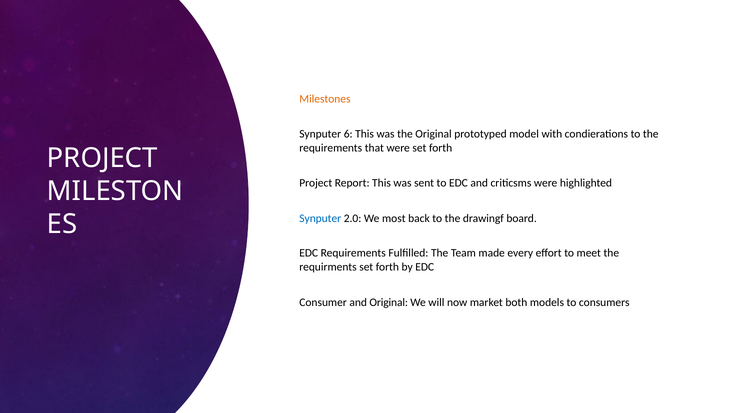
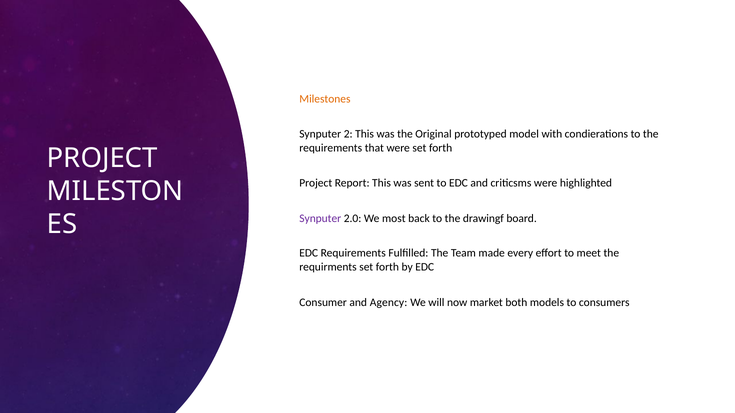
6: 6 -> 2 (348, 134)
Synputer colour: blue -> purple (320, 218)
and Original: Original -> Agency (389, 303)
